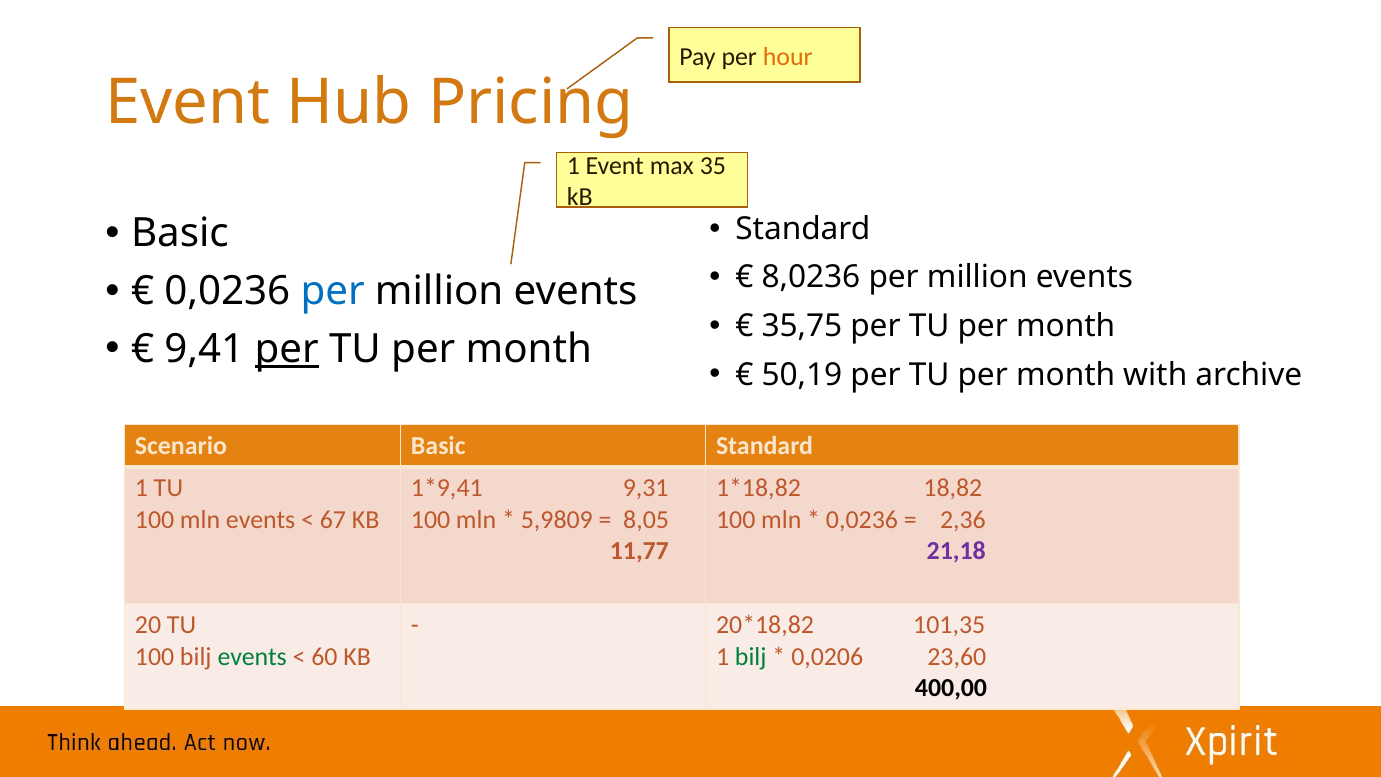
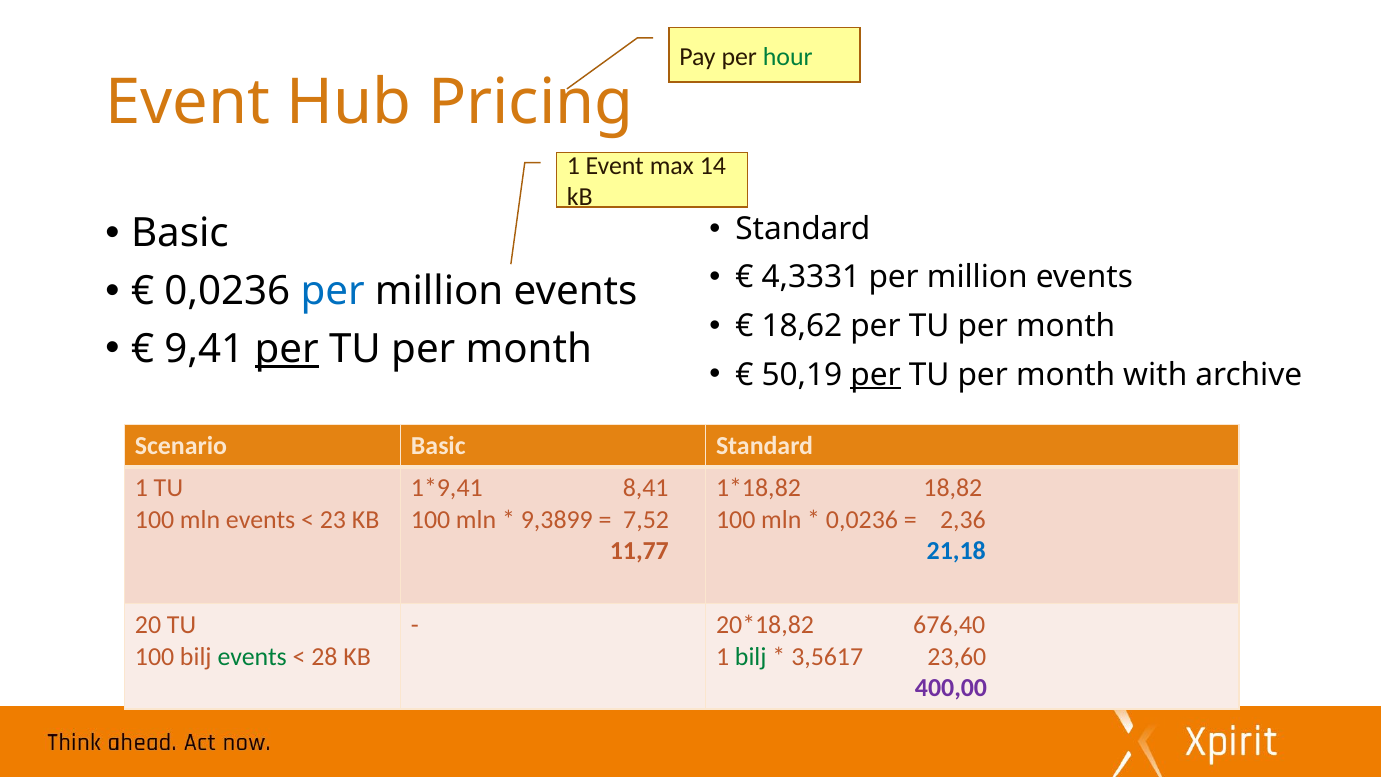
hour colour: orange -> green (788, 57)
35: 35 -> 14 (713, 166)
8,0236: 8,0236 -> 4,3331 (811, 277)
35,75: 35,75 -> 18,62 (802, 326)
per underline: none -> present (876, 375)
9,31: 9,31 -> 8,41 (646, 488)
67: 67 -> 23 (333, 520)
5,9809: 5,9809 -> 9,3899 (557, 520)
8,05: 8,05 -> 7,52 (646, 520)
21,18 colour: purple -> blue (956, 551)
101,35: 101,35 -> 676,40 (949, 625)
60: 60 -> 28 (324, 656)
0,0206: 0,0206 -> 3,5617 (827, 656)
400,00 colour: black -> purple (951, 688)
